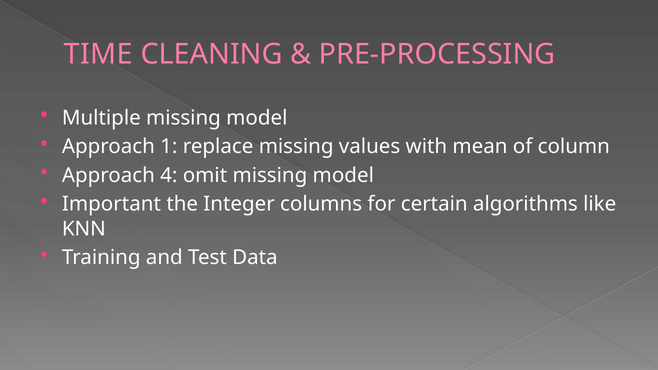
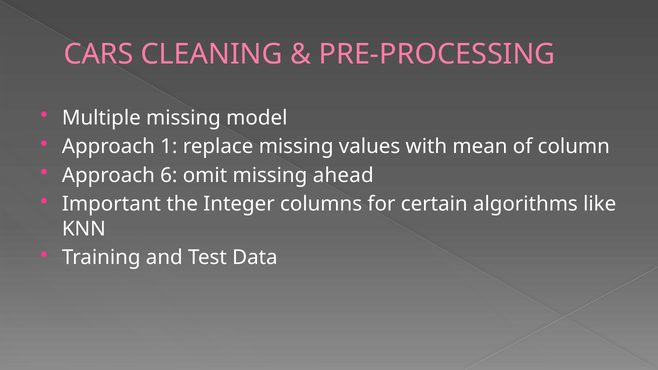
TIME: TIME -> CARS (99, 54)
4: 4 -> 6 (169, 175)
omit missing model: model -> ahead (343, 175)
